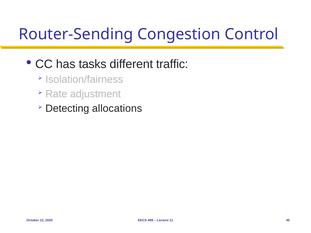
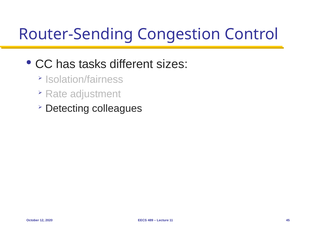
traffic: traffic -> sizes (172, 64)
allocations: allocations -> colleagues (117, 109)
